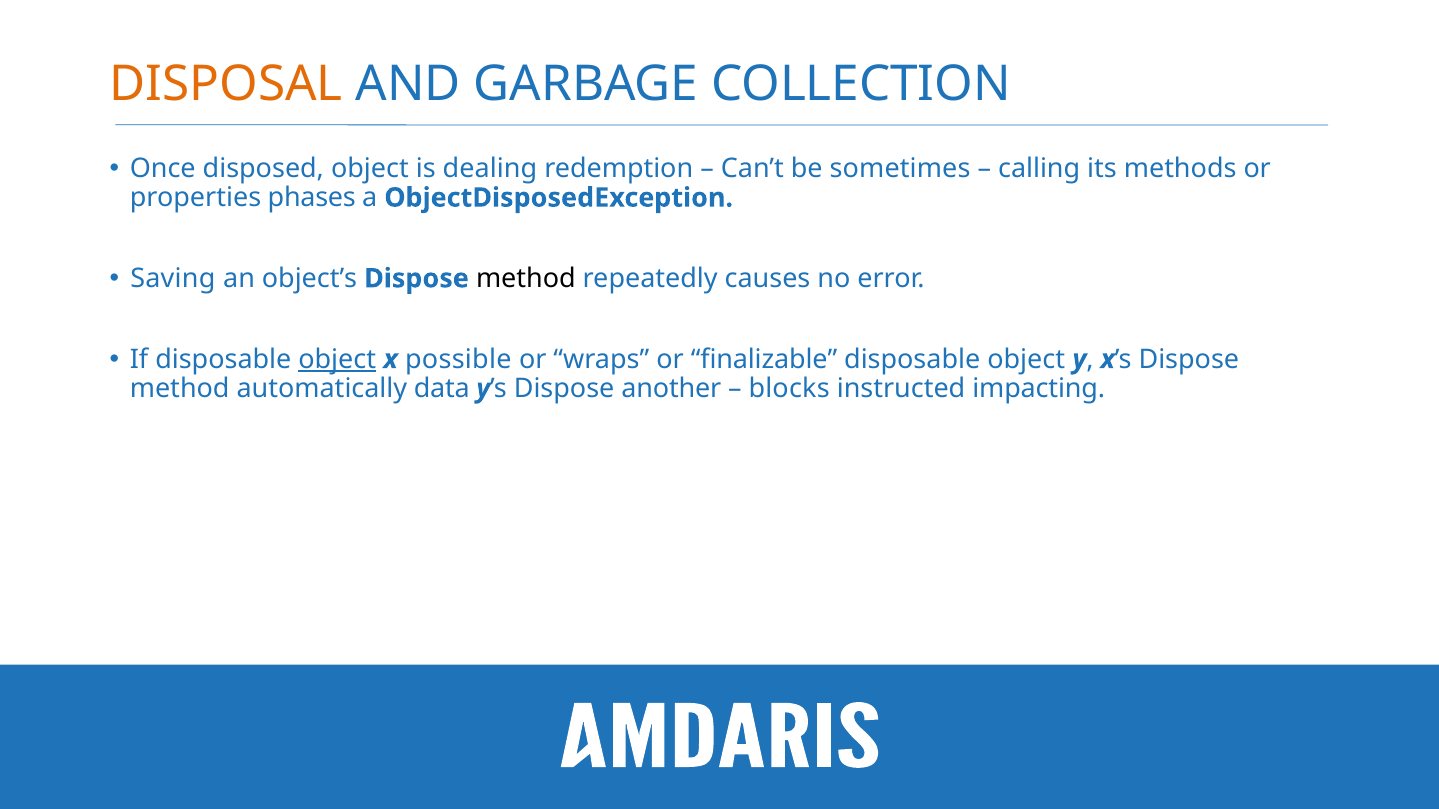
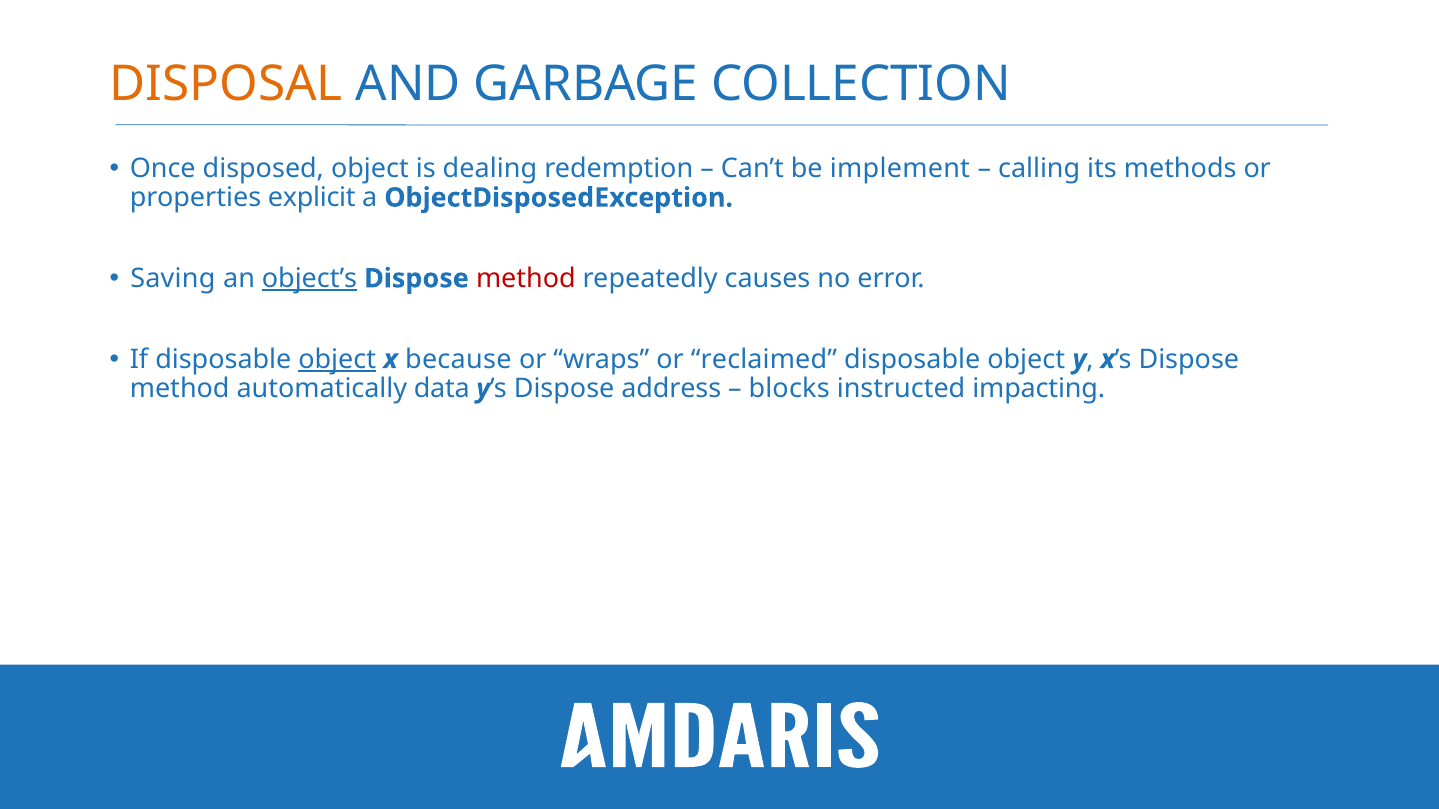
sometimes: sometimes -> implement (900, 169)
phases: phases -> explicit (312, 198)
object’s underline: none -> present (310, 279)
method colour: black -> red (526, 279)
possible: possible -> because (458, 359)
finalizable: finalizable -> reclaimed (764, 359)
another: another -> address (671, 389)
